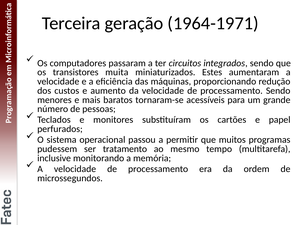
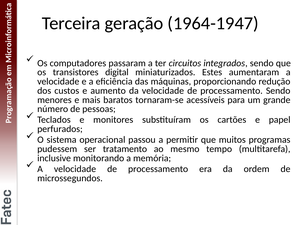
1964-1971: 1964-1971 -> 1964-1947 (213, 23)
muita: muita -> digital (117, 73)
